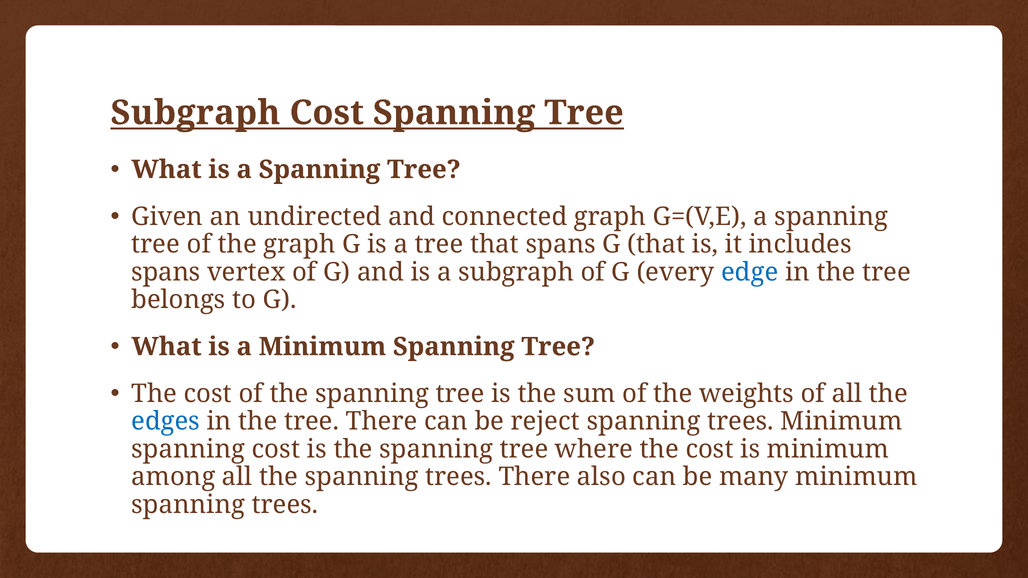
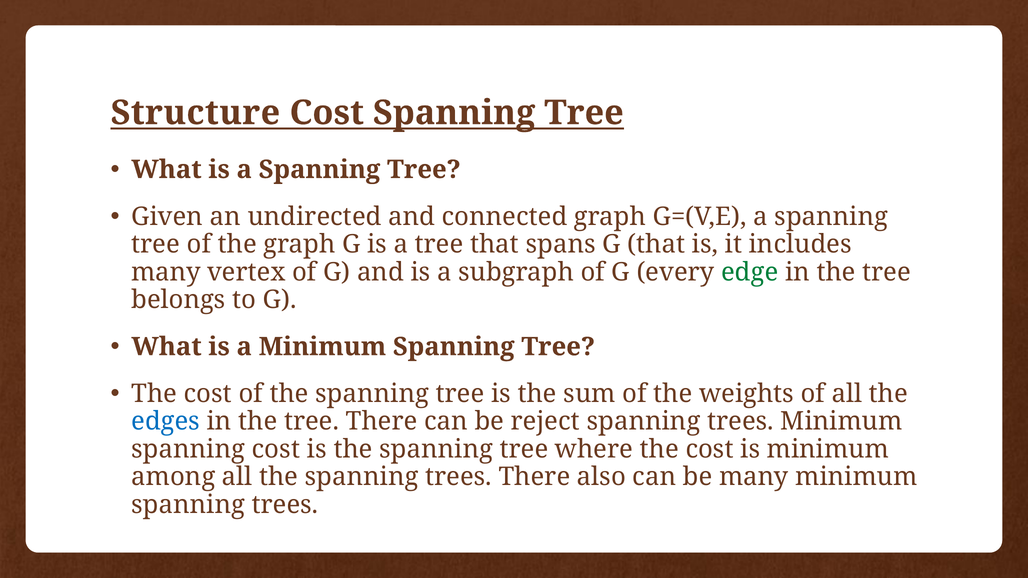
Subgraph: Subgraph -> Structure (195, 113)
spans: spans -> many (166, 272)
edge colour: blue -> green (750, 272)
